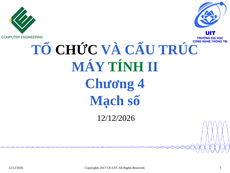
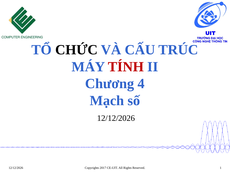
TÍNH colour: green -> red (126, 67)
